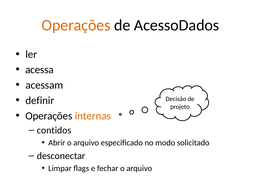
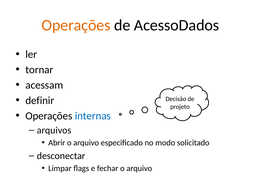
acessa: acessa -> tornar (39, 70)
internas colour: orange -> blue (93, 116)
contidos: contidos -> arquivos (54, 130)
